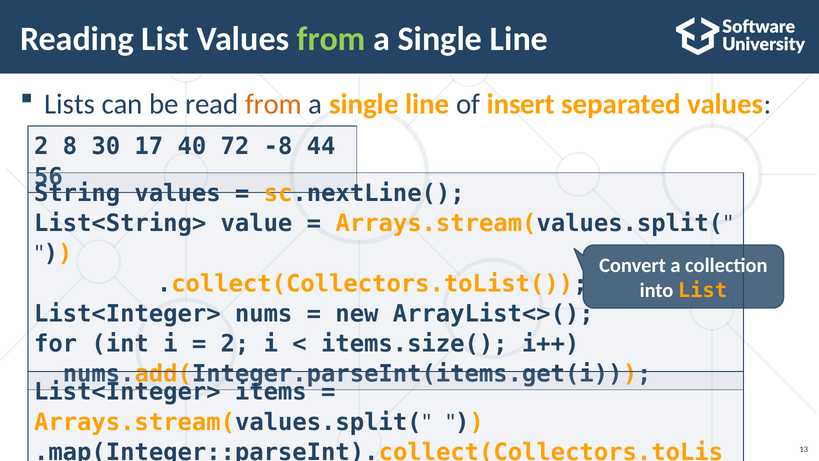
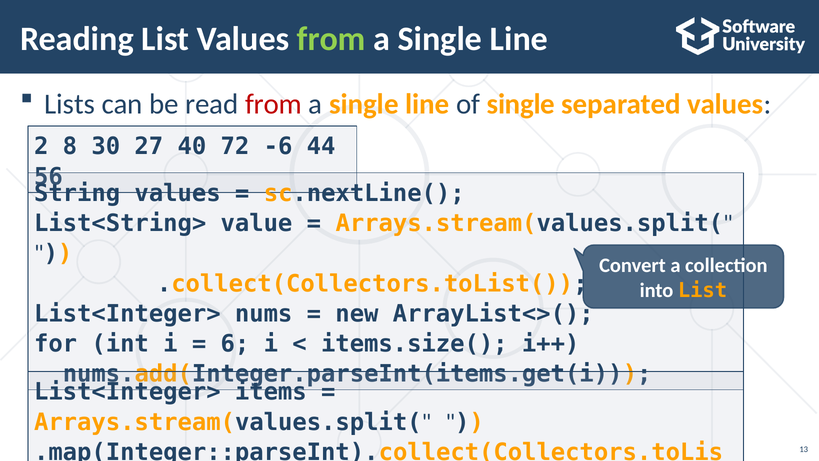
from colour: orange -> red (274, 104)
of insert: insert -> single (521, 104)
17: 17 -> 27 (149, 146)
-8: -8 -> -6 (278, 146)
2: 2 -> 6 (235, 344)
